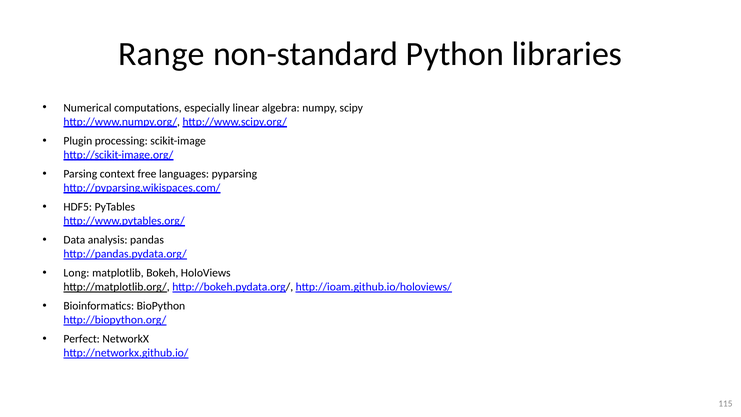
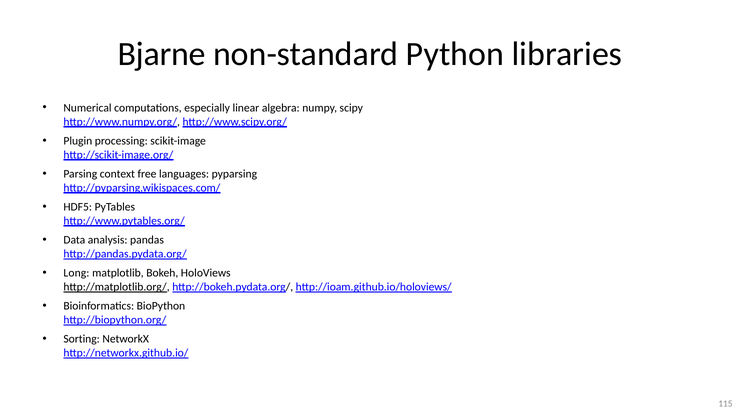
Range: Range -> Bjarne (162, 54)
Perfect: Perfect -> Sorting (82, 339)
